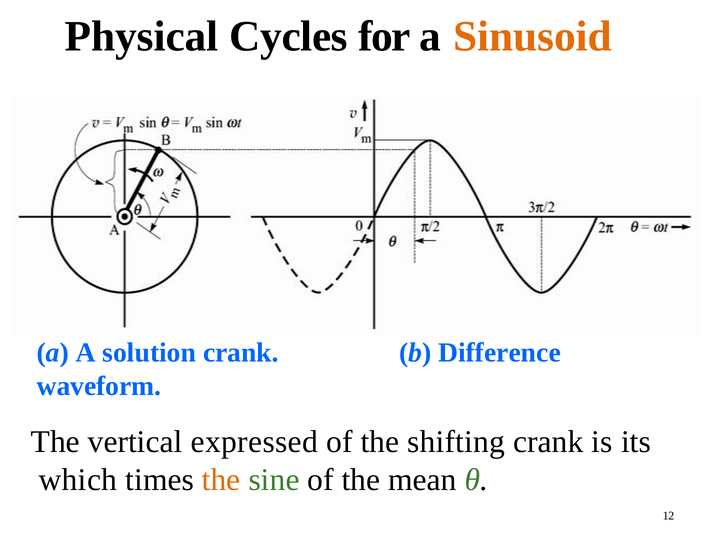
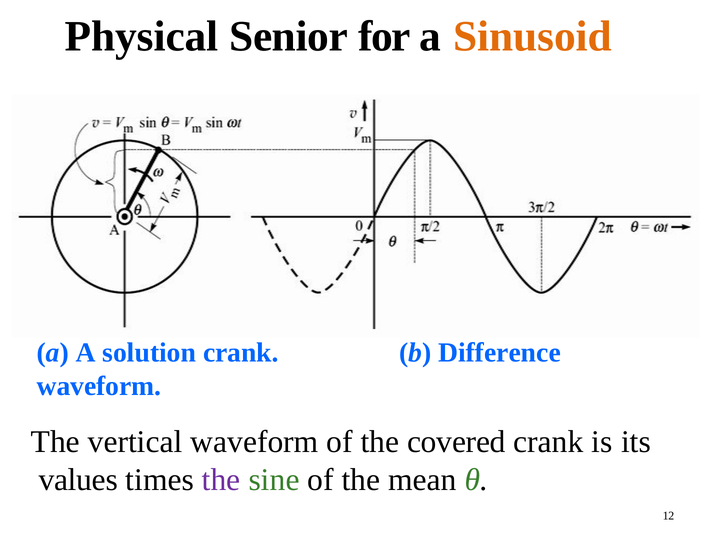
Cycles: Cycles -> Senior (289, 36)
vertical expressed: expressed -> waveform (254, 442)
shifting: shifting -> covered (456, 442)
which: which -> values (78, 480)
the colour: orange -> purple (221, 480)
